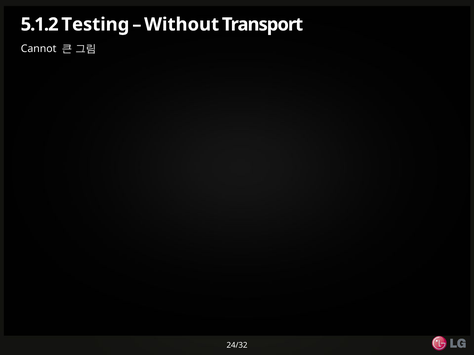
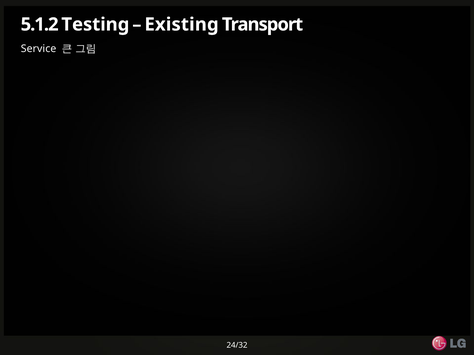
Without: Without -> Existing (182, 24)
Cannot: Cannot -> Service (39, 49)
